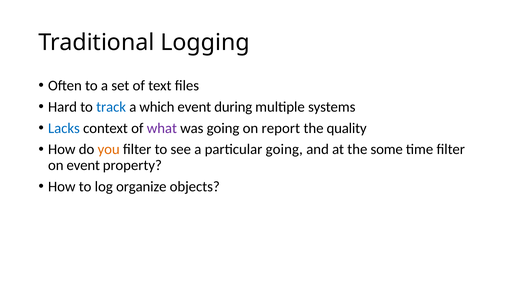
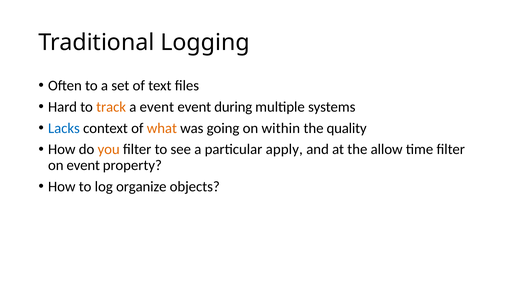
track colour: blue -> orange (111, 107)
a which: which -> event (157, 107)
what colour: purple -> orange (162, 128)
report: report -> within (281, 128)
particular going: going -> apply (284, 149)
some: some -> allow (387, 149)
